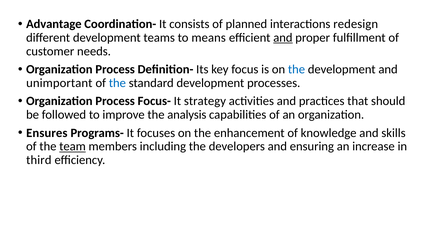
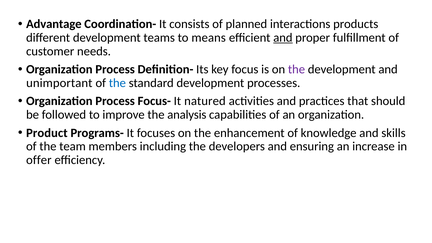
redesign: redesign -> products (356, 24)
the colour: blue -> purple (296, 69)
strategy: strategy -> natured (205, 101)
Ensures: Ensures -> Product (47, 133)
team underline: present -> none (73, 146)
third: third -> offer (39, 160)
